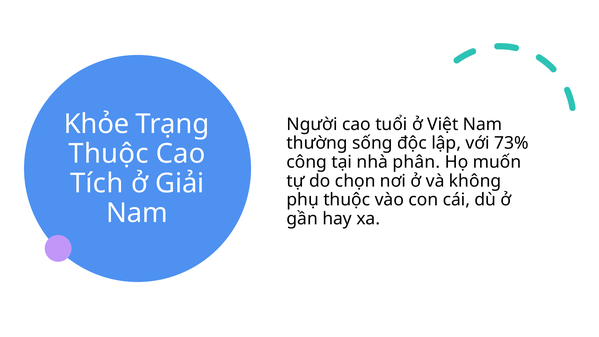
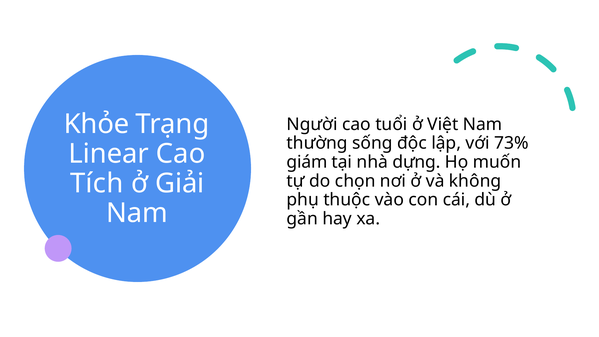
Thuộc: Thuộc -> Linear (109, 154)
công: công -> giám (307, 162)
phân: phân -> dựng (416, 162)
